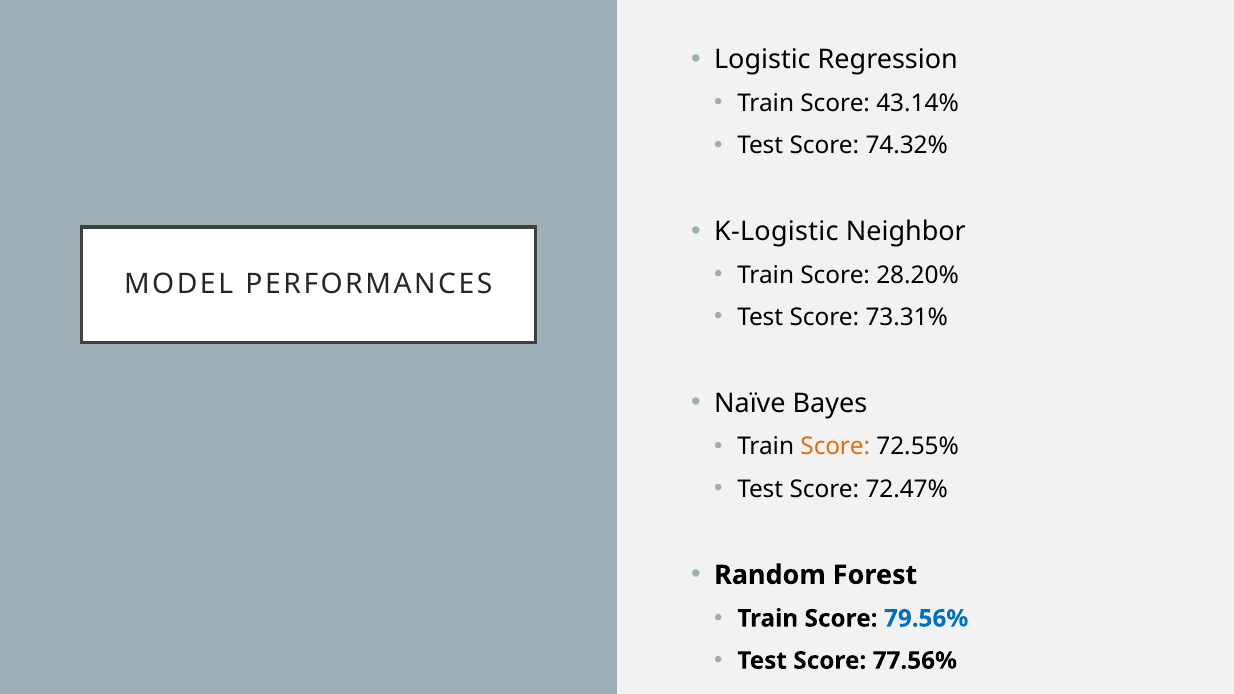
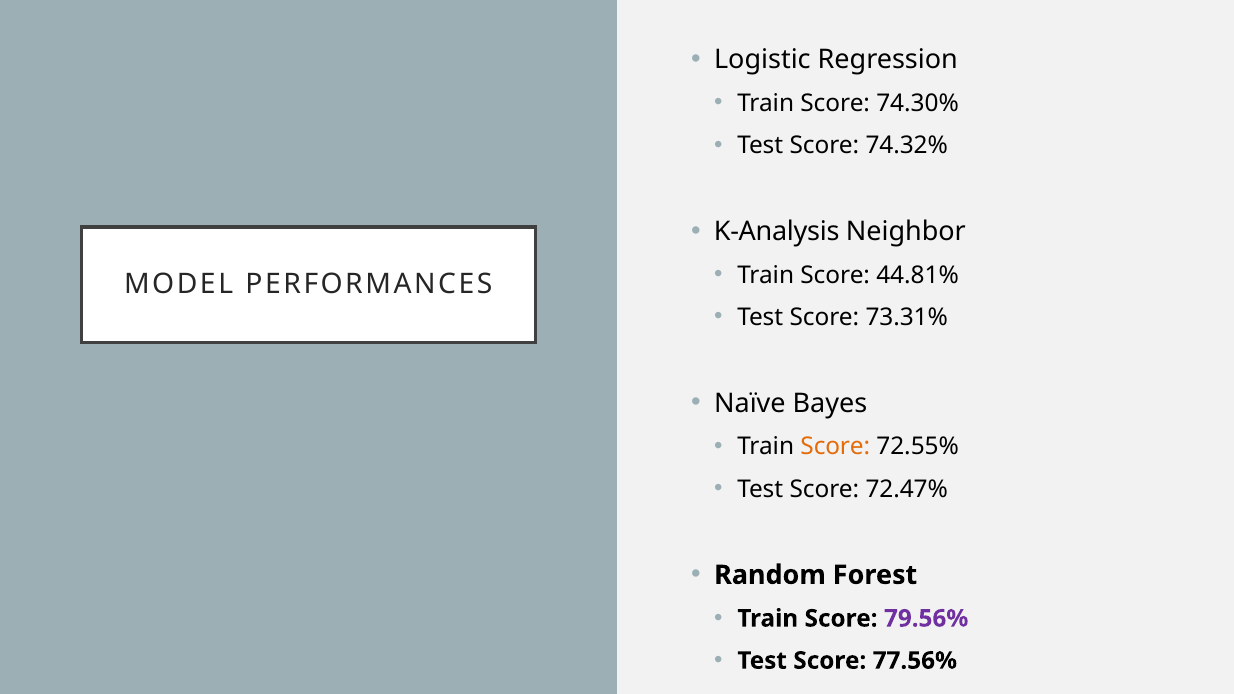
43.14%: 43.14% -> 74.30% (918, 103)
K-Logistic: K-Logistic -> K-Analysis (777, 232)
28.20%: 28.20% -> 44.81% (918, 275)
79.56% colour: blue -> purple (926, 619)
